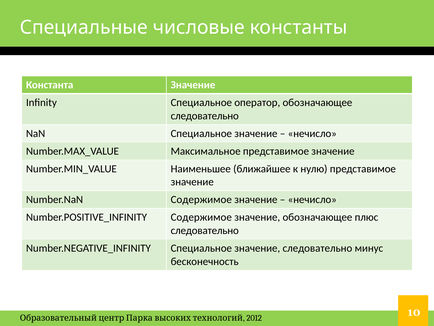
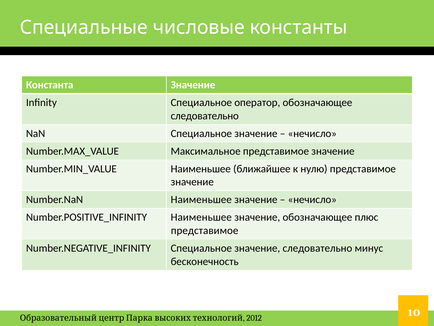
Number.NaN Содержимое: Содержимое -> Наименьшее (201, 199)
Содержимое: Содержимое -> Наименьшее (201, 217)
следовательно: следовательно -> представимое (205, 230)
